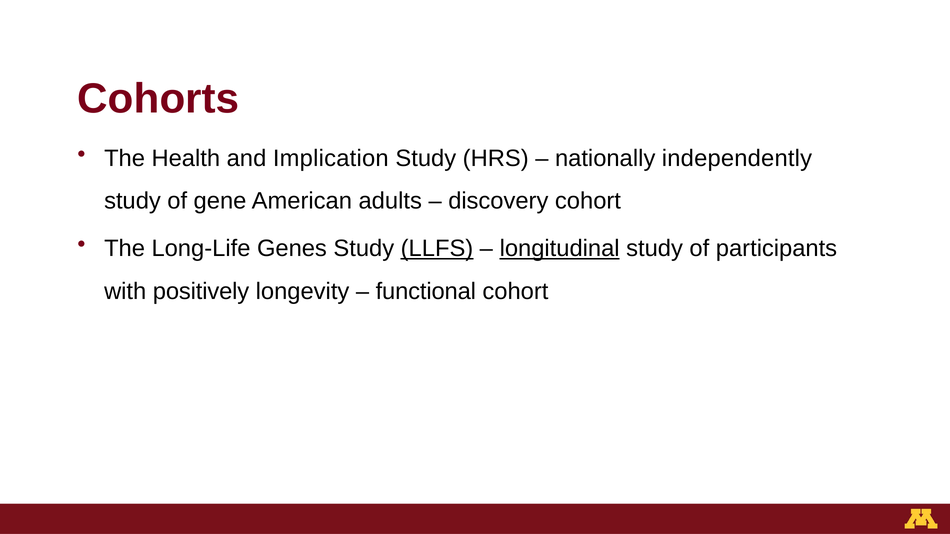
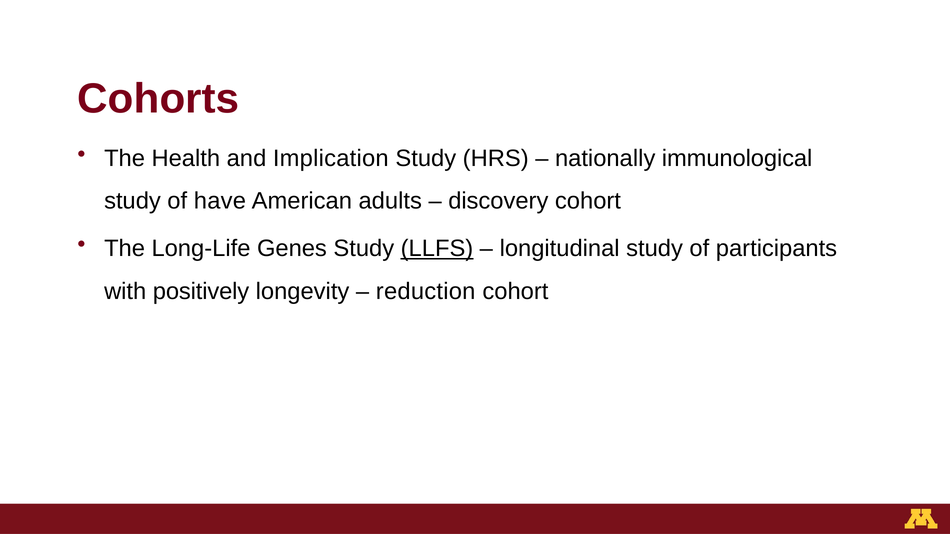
independently: independently -> immunological (737, 158)
gene: gene -> have (220, 201)
longitudinal underline: present -> none (560, 249)
functional: functional -> reduction (426, 291)
